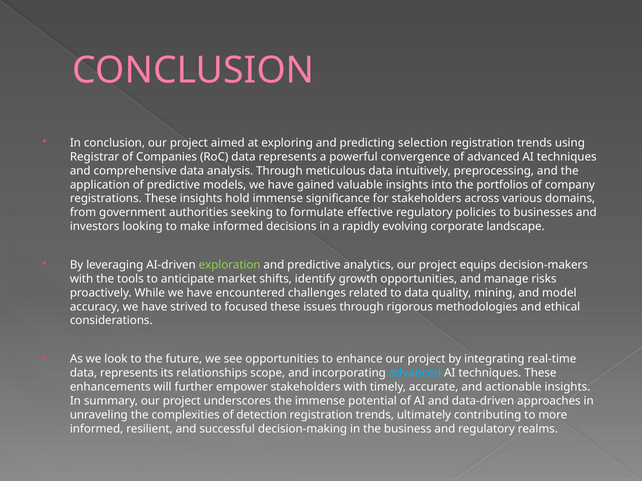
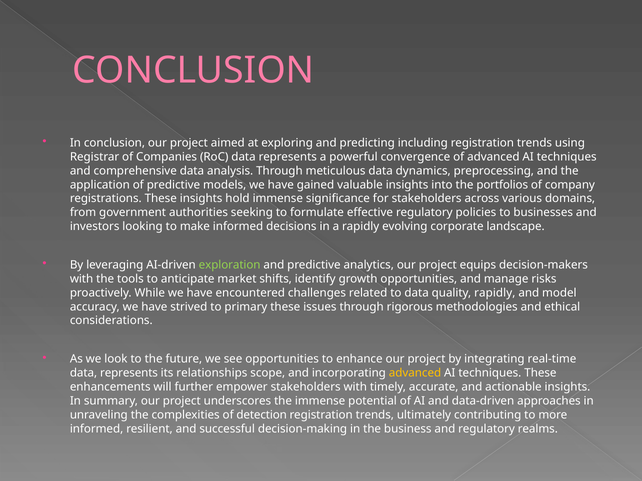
selection: selection -> including (423, 143)
intuitively: intuitively -> dynamics (423, 171)
quality mining: mining -> rapidly (495, 293)
focused: focused -> primary (246, 307)
advanced colour: light blue -> yellow (415, 373)
